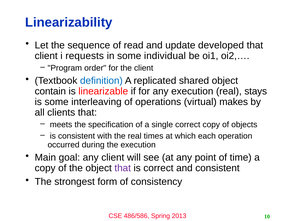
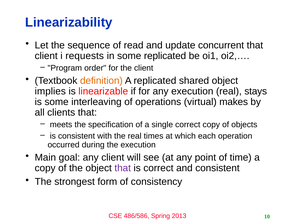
developed: developed -> concurrent (221, 45)
some individual: individual -> replicated (165, 56)
definition colour: blue -> orange (101, 81)
contain: contain -> implies (50, 91)
